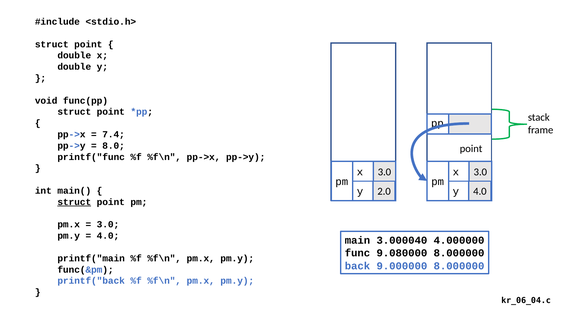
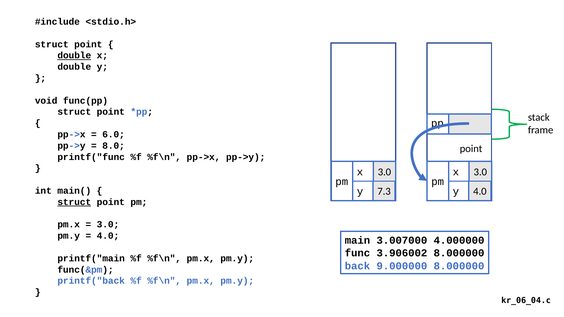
double underline: none -> present (74, 56)
7.4: 7.4 -> 6.0 (114, 135)
2.0: 2.0 -> 7.3 (384, 191)
3.000040: 3.000040 -> 3.007000 (402, 241)
9.080000: 9.080000 -> 3.906002 (402, 253)
